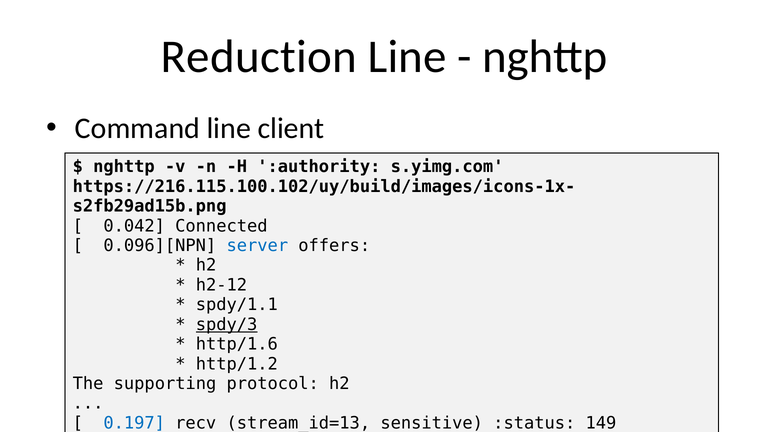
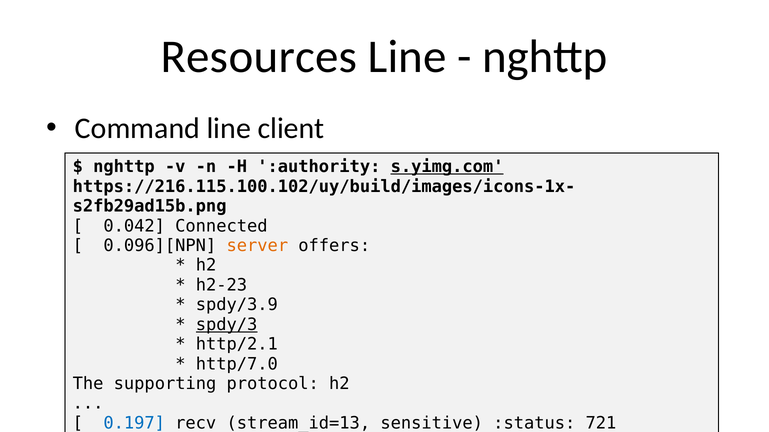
Reduction: Reduction -> Resources (259, 57)
s.yimg.com underline: none -> present (447, 167)
server colour: blue -> orange (257, 246)
h2-12: h2-12 -> h2-23 (221, 285)
spdy/1.1: spdy/1.1 -> spdy/3.9 (237, 305)
http/1.6: http/1.6 -> http/2.1 (237, 345)
http/1.2: http/1.2 -> http/7.0 (237, 364)
149: 149 -> 721 (601, 424)
